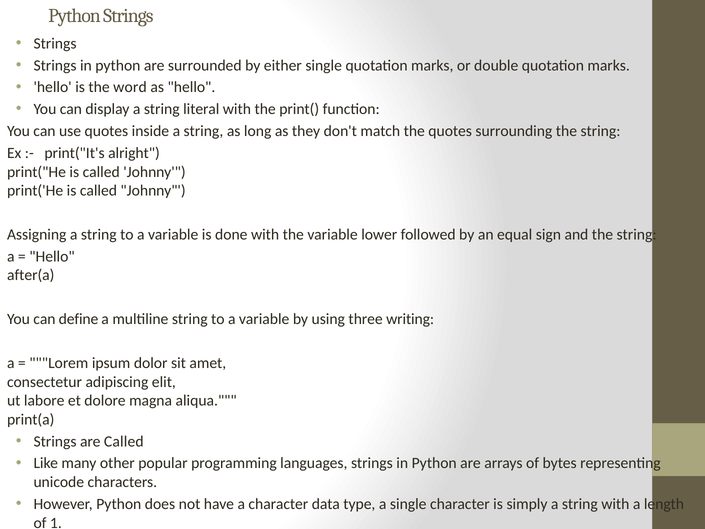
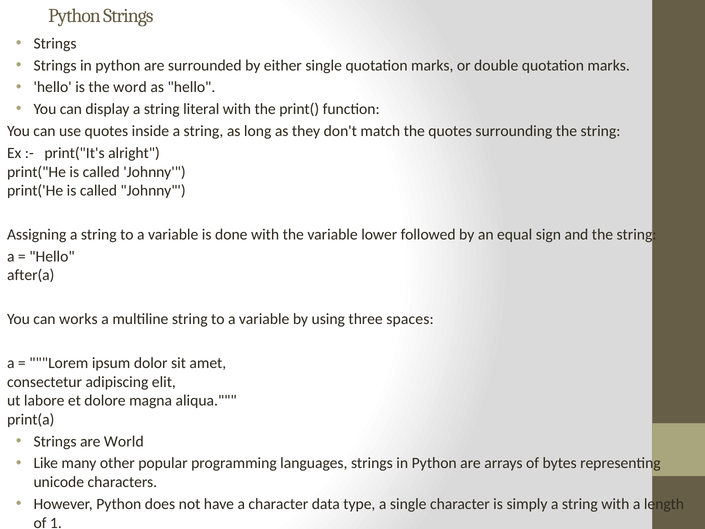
define: define -> works (78, 319)
writing: writing -> spaces (410, 319)
are Called: Called -> World (124, 441)
